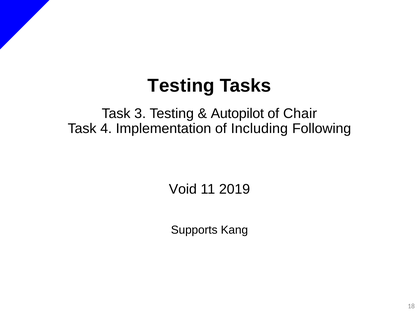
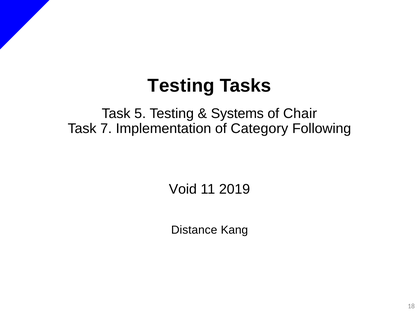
3: 3 -> 5 (140, 114)
Autopilot: Autopilot -> Systems (237, 114)
4: 4 -> 7 (106, 129)
Including: Including -> Category (259, 129)
Supports: Supports -> Distance (194, 230)
